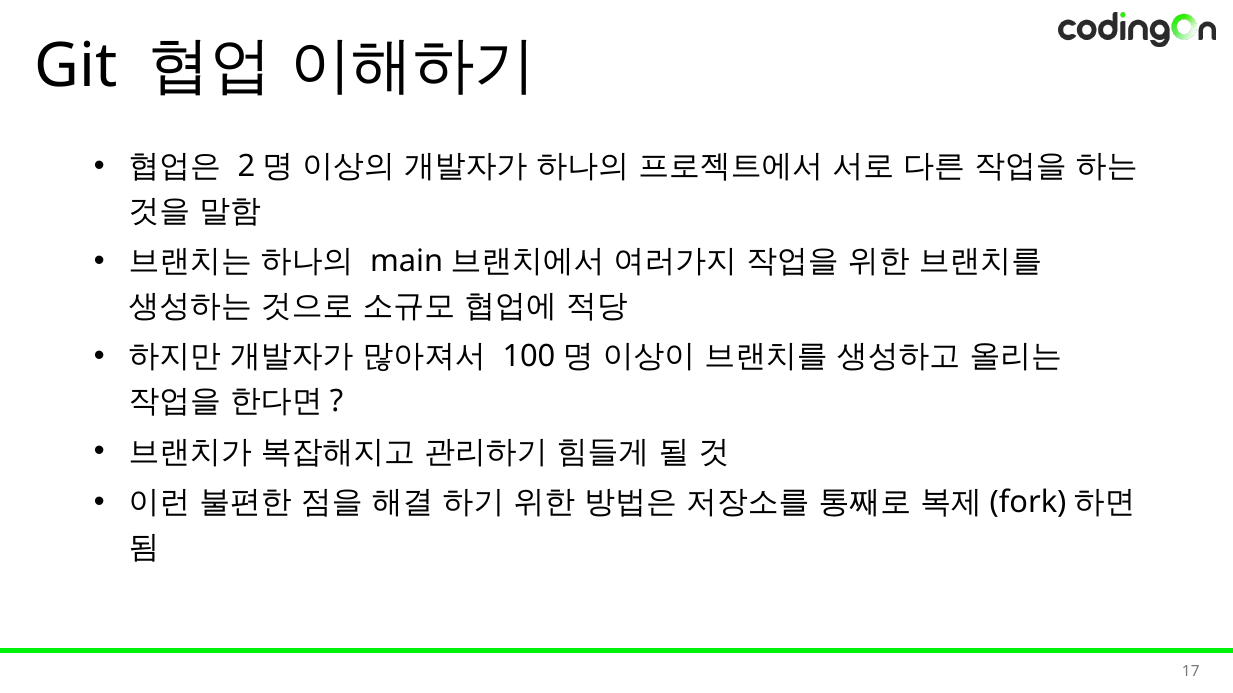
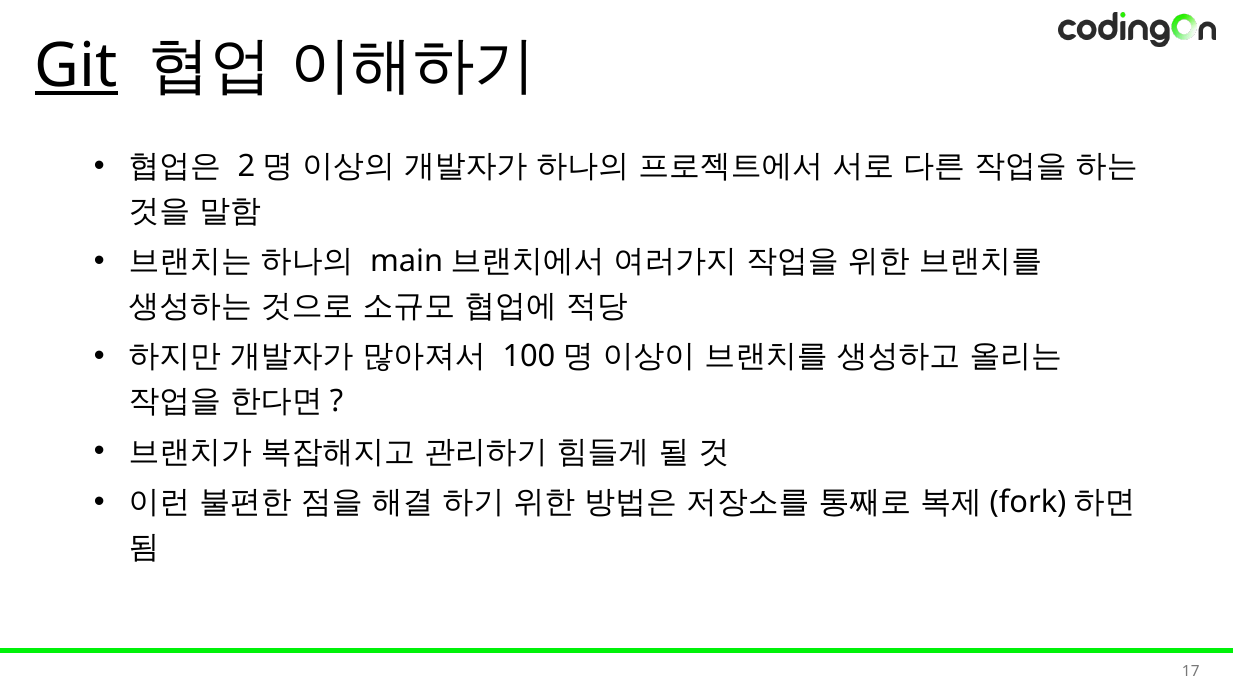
Git underline: none -> present (76, 67)
